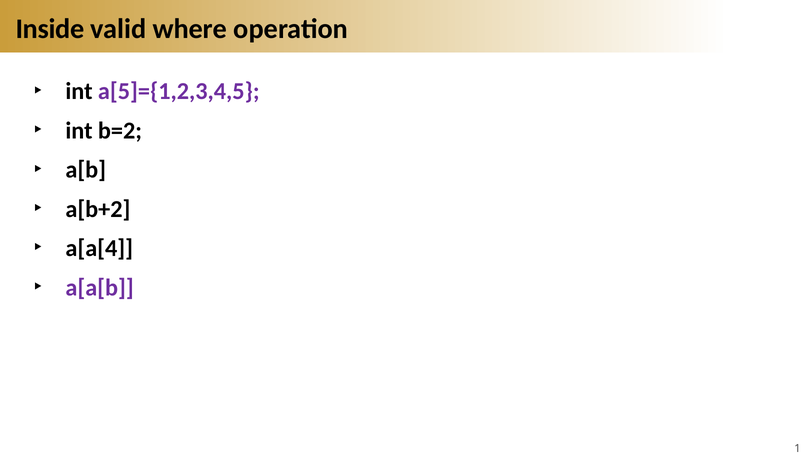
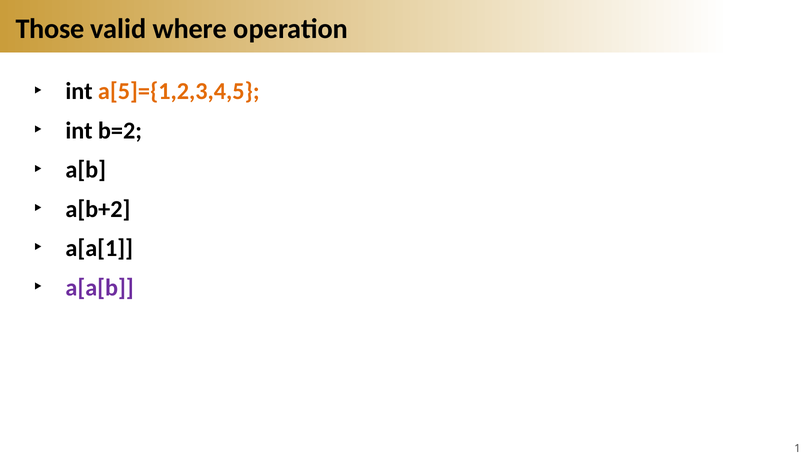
Inside: Inside -> Those (50, 29)
a[5]={1,2,3,4,5 colour: purple -> orange (179, 91)
a[a[4: a[a[4 -> a[a[1 (99, 248)
